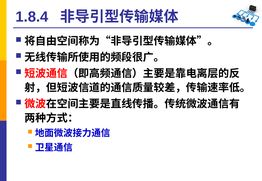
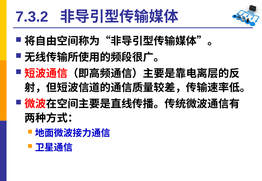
1.8.4: 1.8.4 -> 7.3.2 (32, 17)
